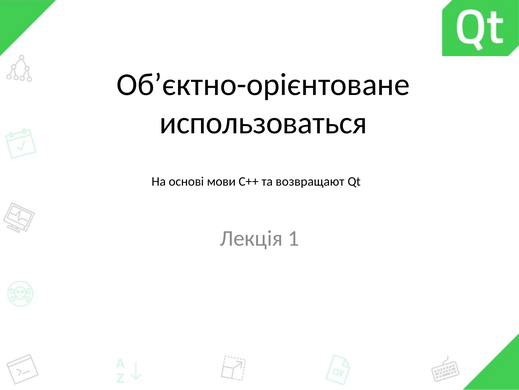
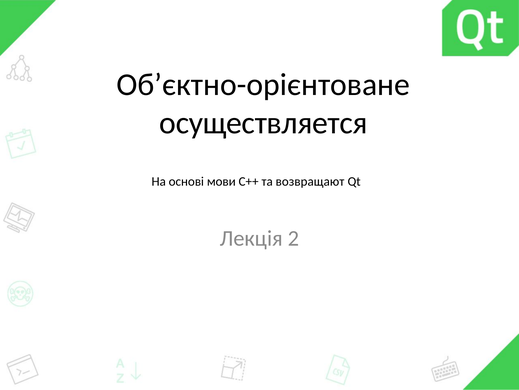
использоваться: использоваться -> осуществляется (263, 123)
1: 1 -> 2 (293, 238)
